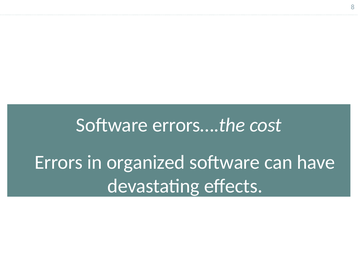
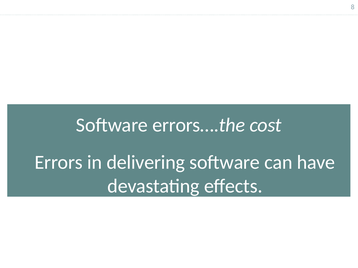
organized: organized -> delivering (146, 163)
